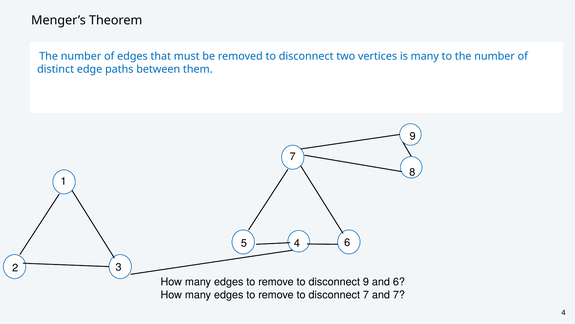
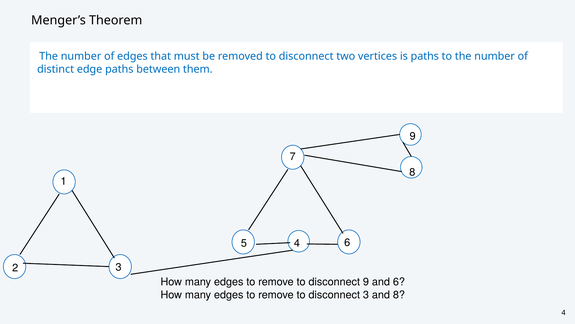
is many: many -> paths (425, 56)
disconnect 7: 7 -> 3 (366, 294)
and 7: 7 -> 8 (399, 294)
